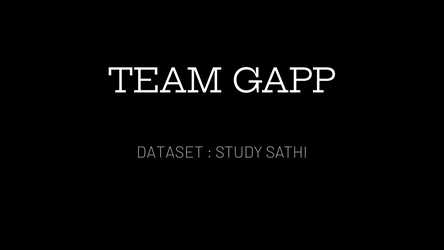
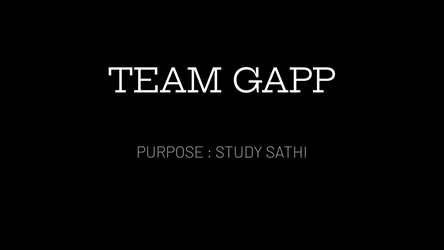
DATASET: DATASET -> PURPOSE (170, 152)
